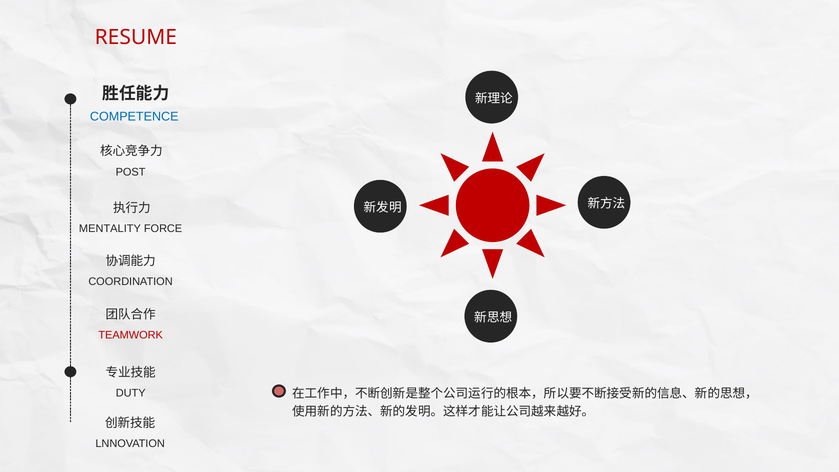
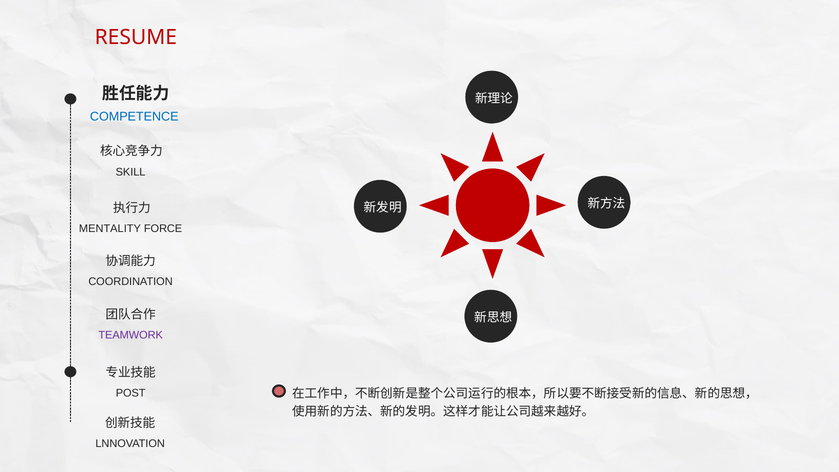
POST: POST -> SKILL (131, 172)
TEAMWORK colour: red -> purple (131, 335)
DUTY: DUTY -> POST (131, 393)
